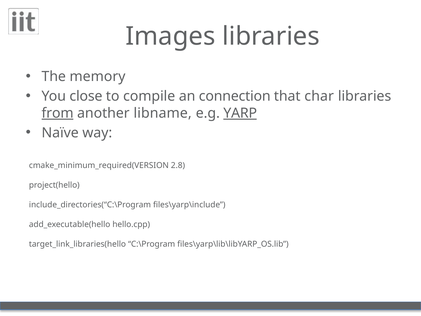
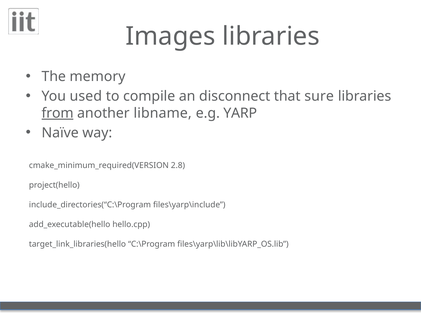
close: close -> used (86, 96)
connection: connection -> disconnect (235, 96)
char: char -> sure (319, 96)
YARP underline: present -> none (240, 113)
